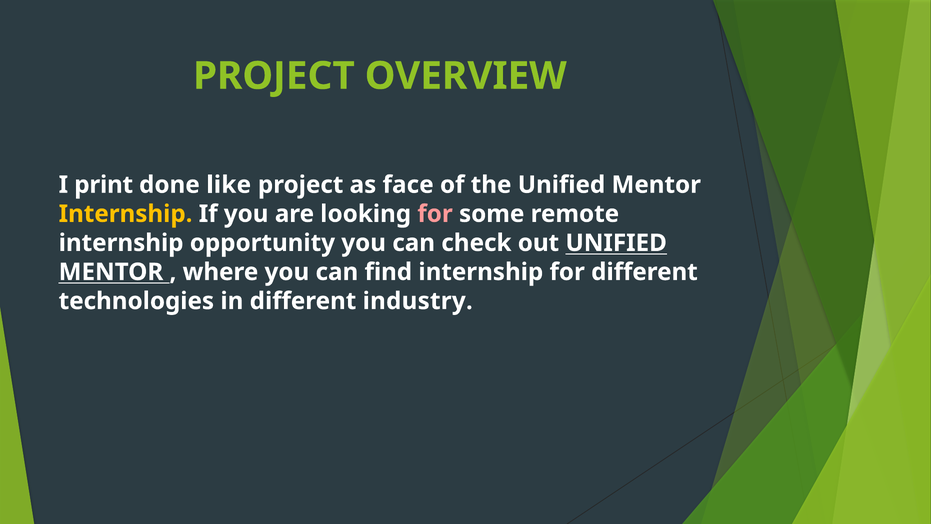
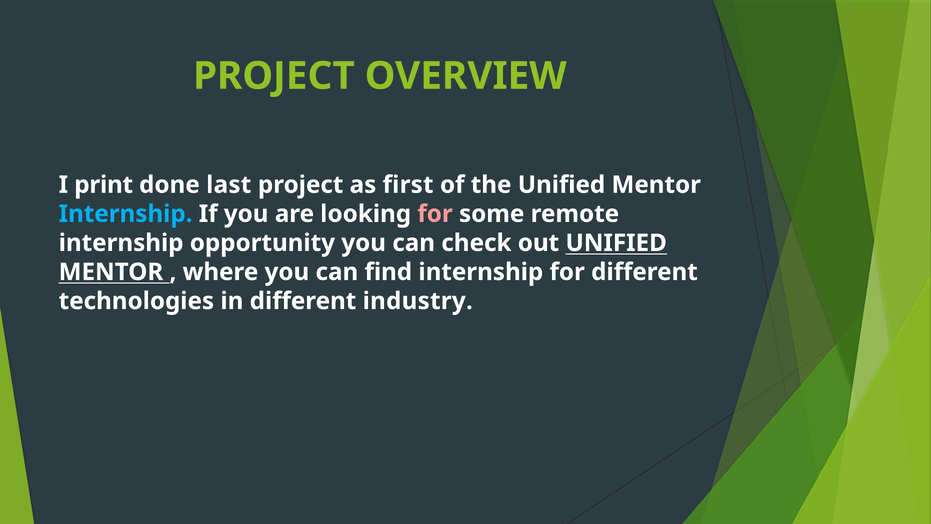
like: like -> last (229, 185)
face: face -> first (408, 185)
Internship colour: yellow -> light blue (126, 214)
